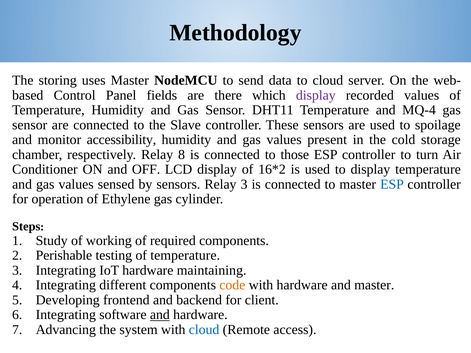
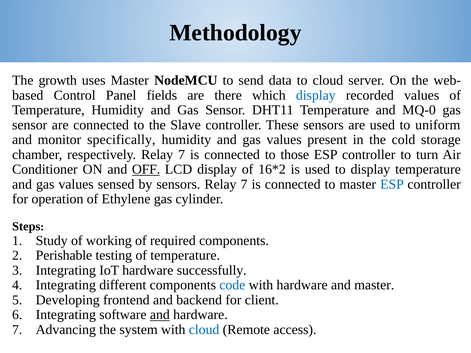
storing: storing -> growth (58, 80)
display colour: purple -> blue (316, 95)
MQ-4: MQ-4 -> MQ-0 (419, 110)
spoilage: spoilage -> uniform (438, 125)
accessibility: accessibility -> specifically (121, 140)
respectively Relay 8: 8 -> 7 (182, 155)
OFF underline: none -> present (146, 169)
sensors Relay 3: 3 -> 7 (244, 184)
maintaining: maintaining -> successfully (212, 270)
code colour: orange -> blue (232, 285)
